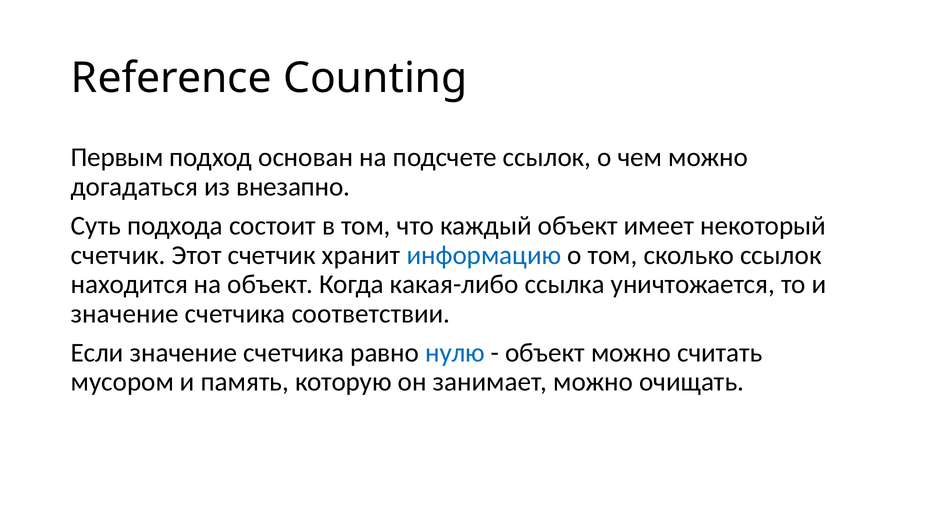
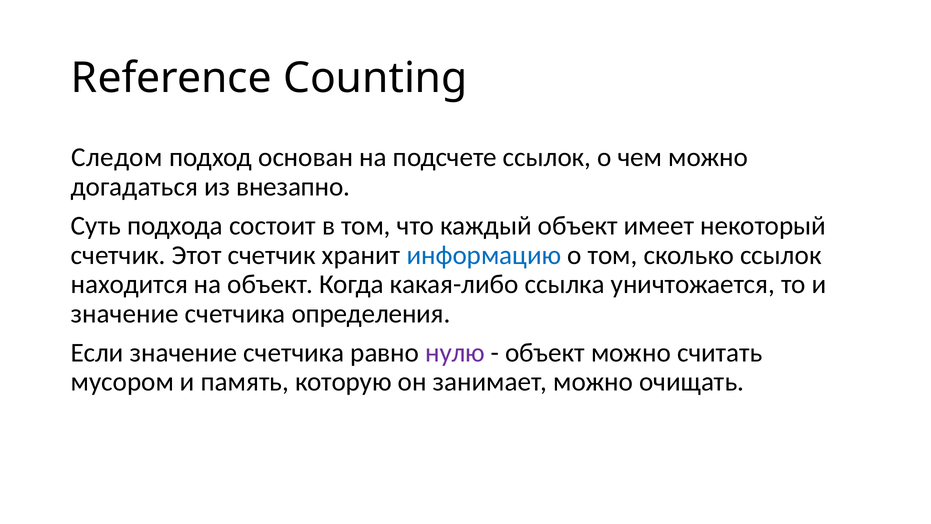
Первым: Первым -> Следом (117, 157)
соответствии: соответствии -> определения (371, 313)
нулю colour: blue -> purple (455, 352)
